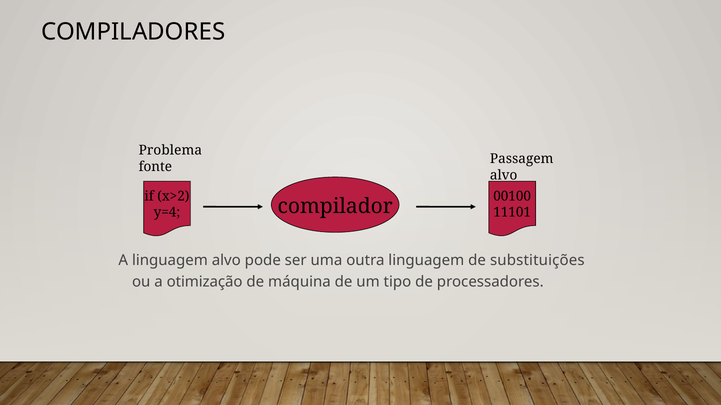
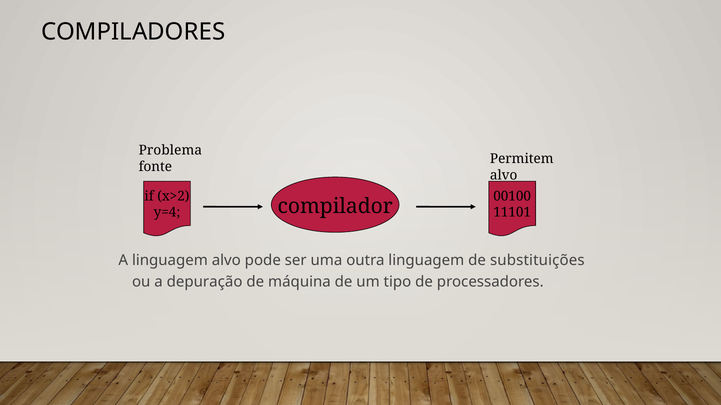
Passagem: Passagem -> Permitem (522, 159)
otimização: otimização -> depuração (205, 282)
